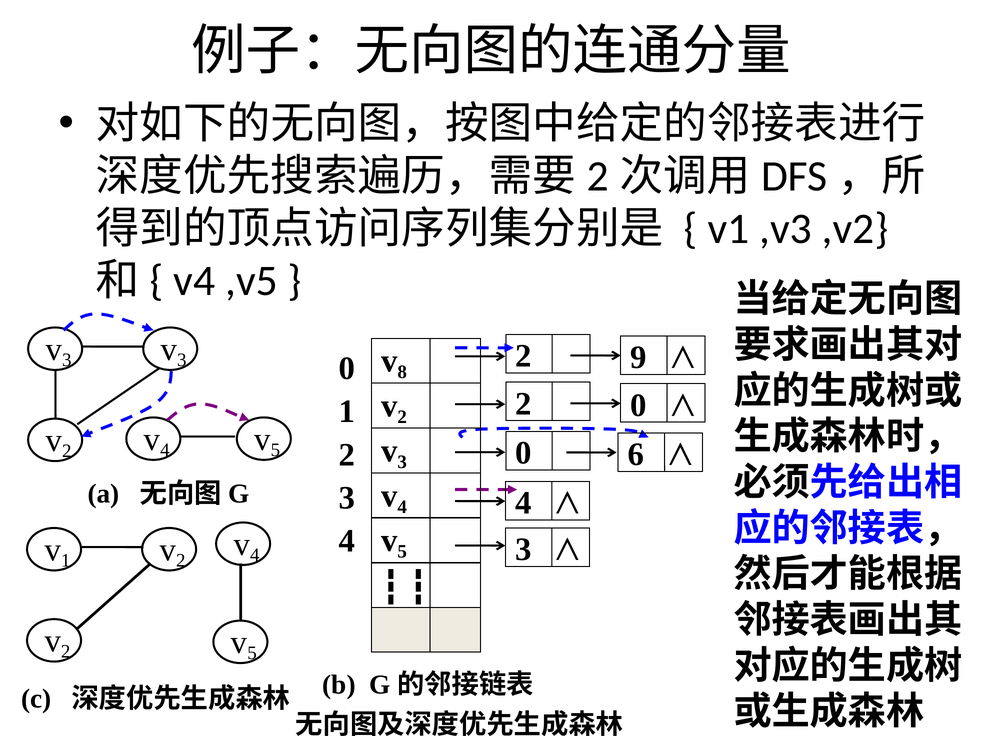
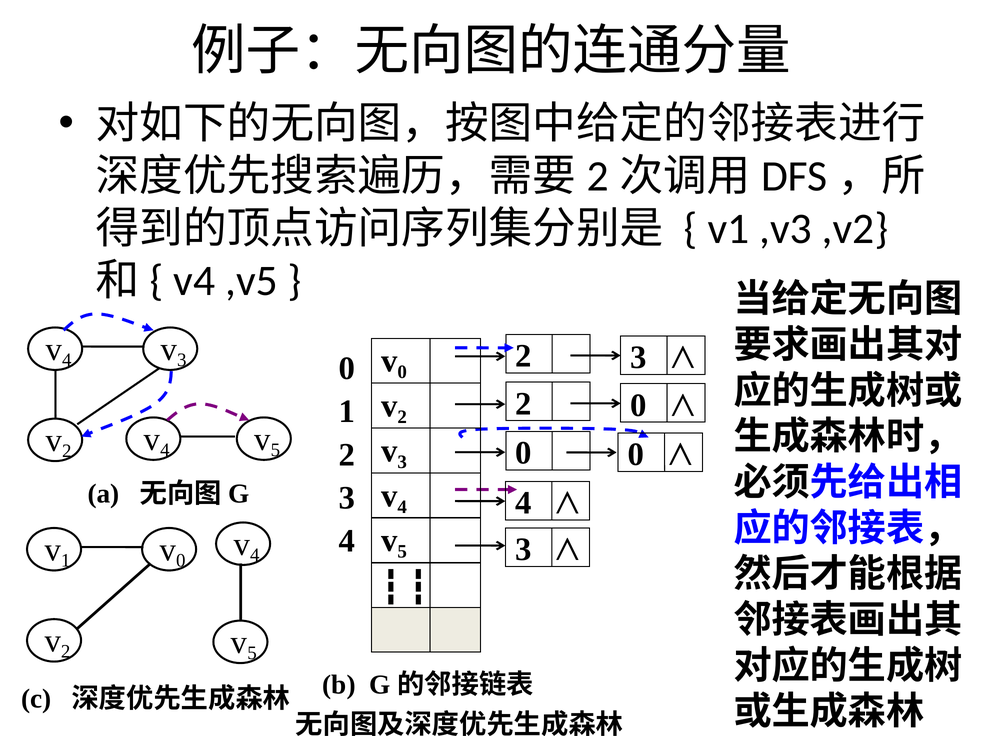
3: 3 -> 4 (67, 360)
9: 9 -> 3 (638, 358)
8: 8 -> 0 (402, 372)
0 6: 6 -> 0 (636, 455)
2: 2 -> 0 (181, 561)
